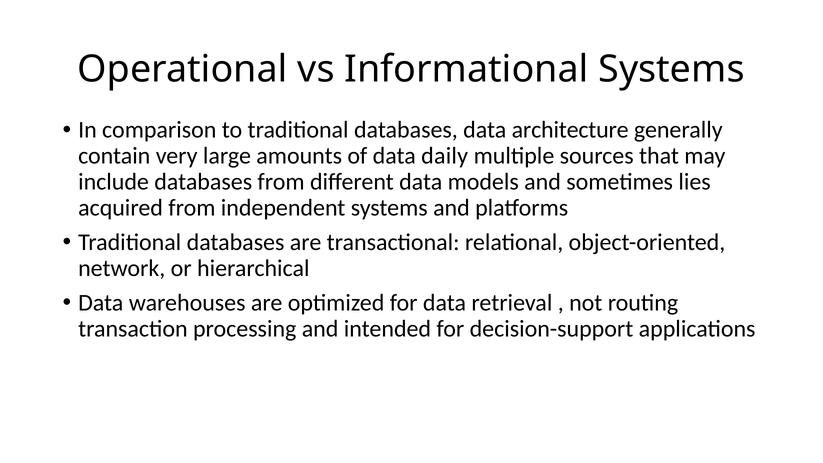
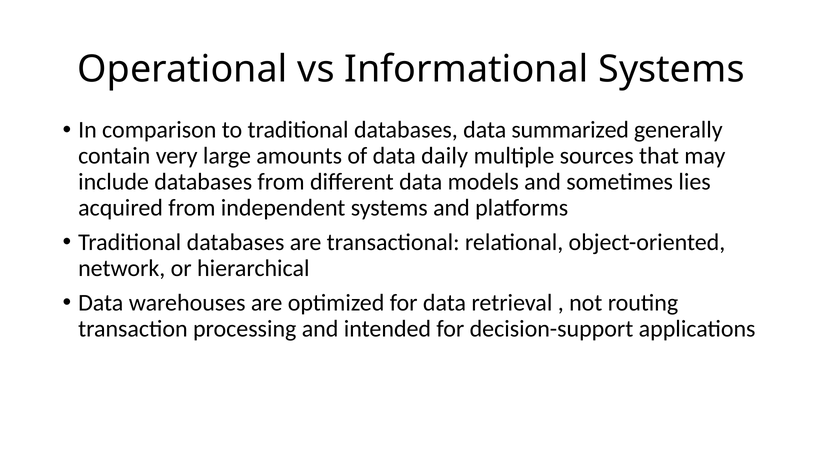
architecture: architecture -> summarized (570, 130)
